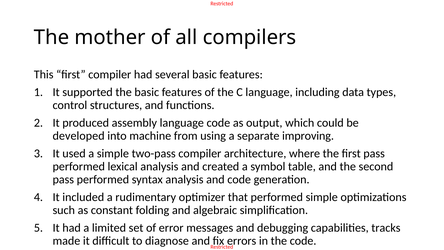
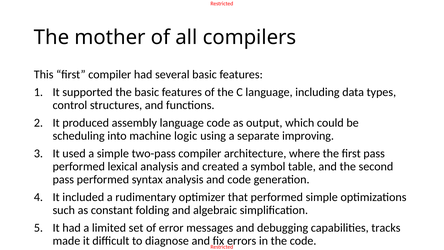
developed: developed -> scheduling (79, 136)
from: from -> logic (186, 136)
